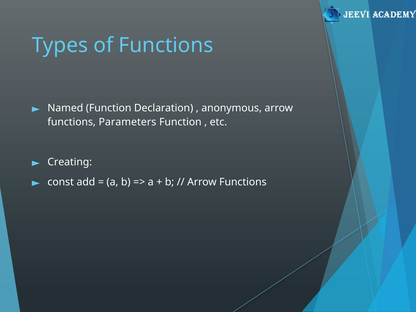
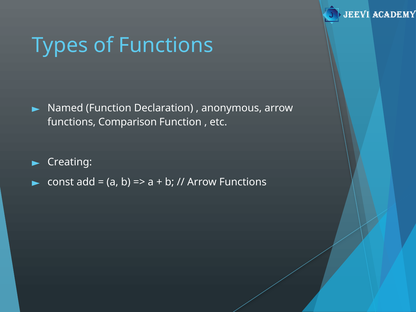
Parameters: Parameters -> Comparison (128, 122)
